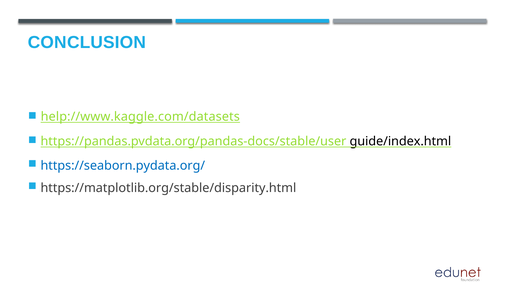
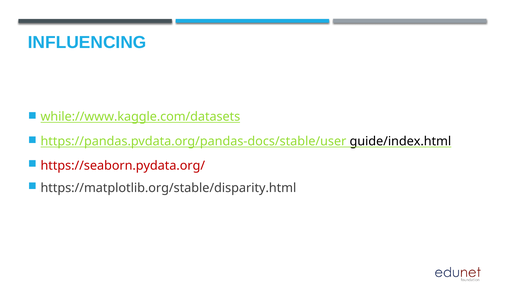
CONCLUSION: CONCLUSION -> INFLUENCING (87, 43)
help://www.kaggle.com/datasets: help://www.kaggle.com/datasets -> while://www.kaggle.com/datasets (140, 117)
https://seaborn.pydata.org/ colour: blue -> red (123, 166)
